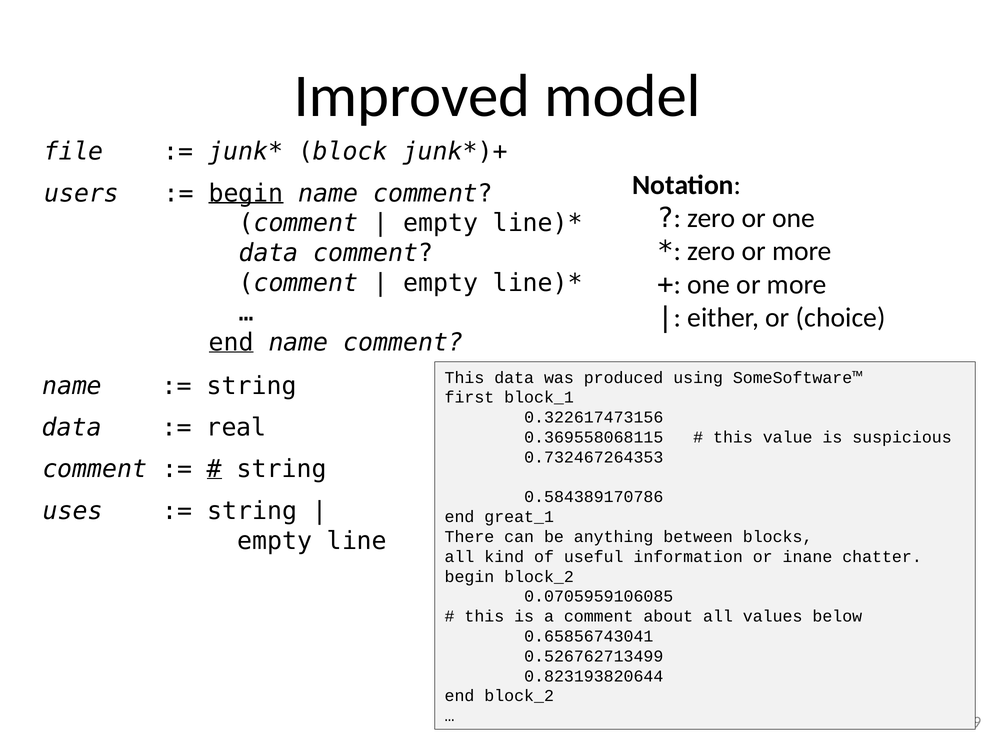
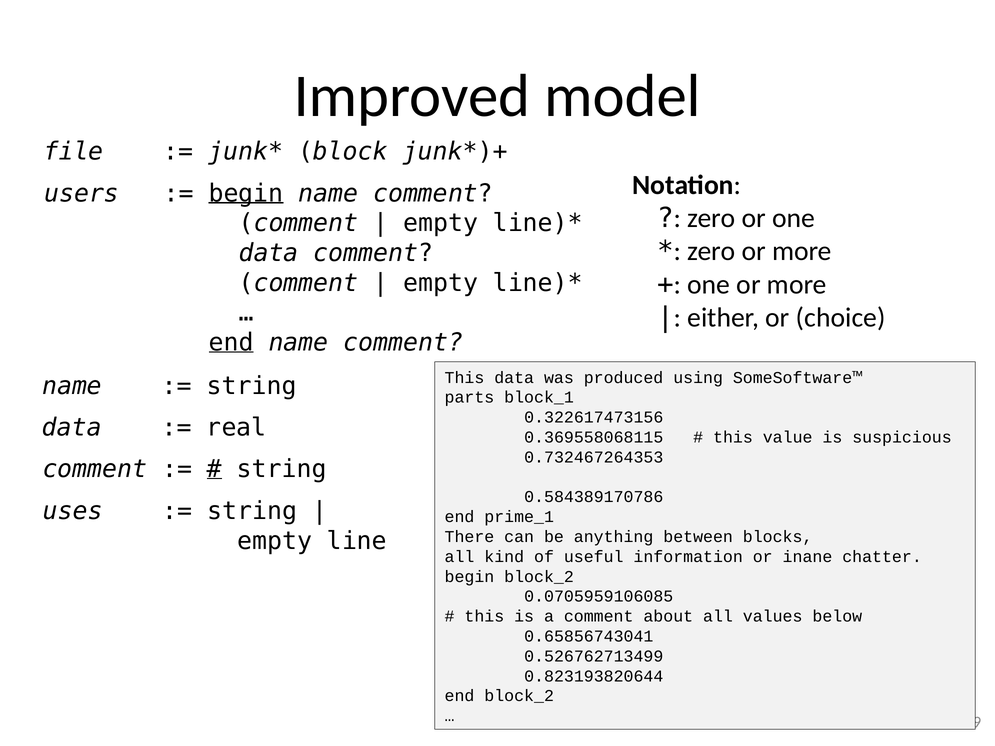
first: first -> parts (469, 398)
great_1: great_1 -> prime_1 (519, 517)
